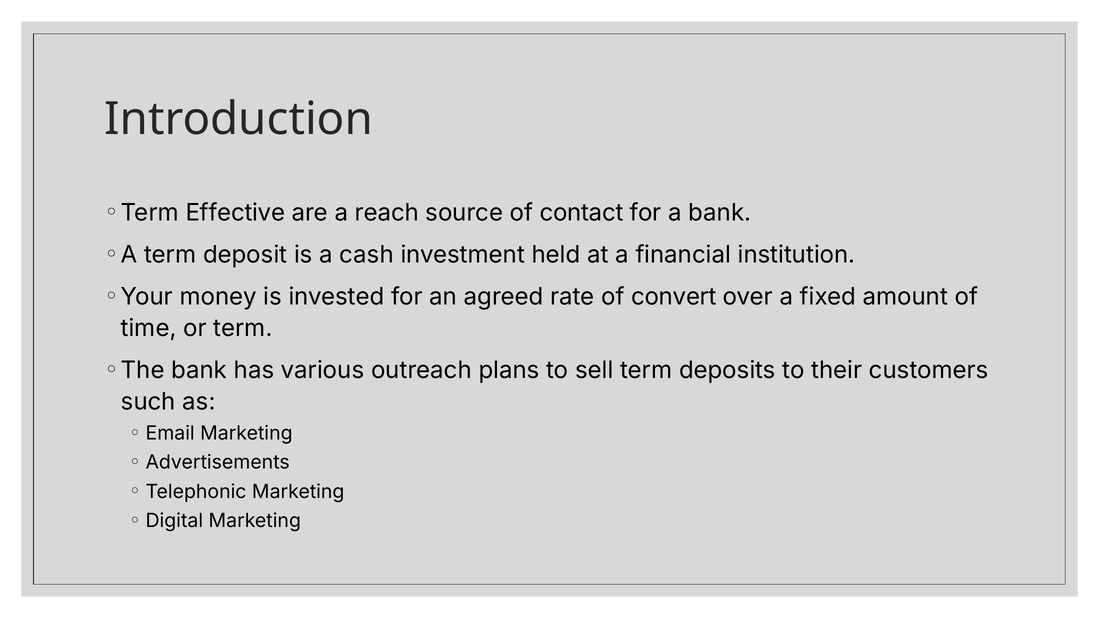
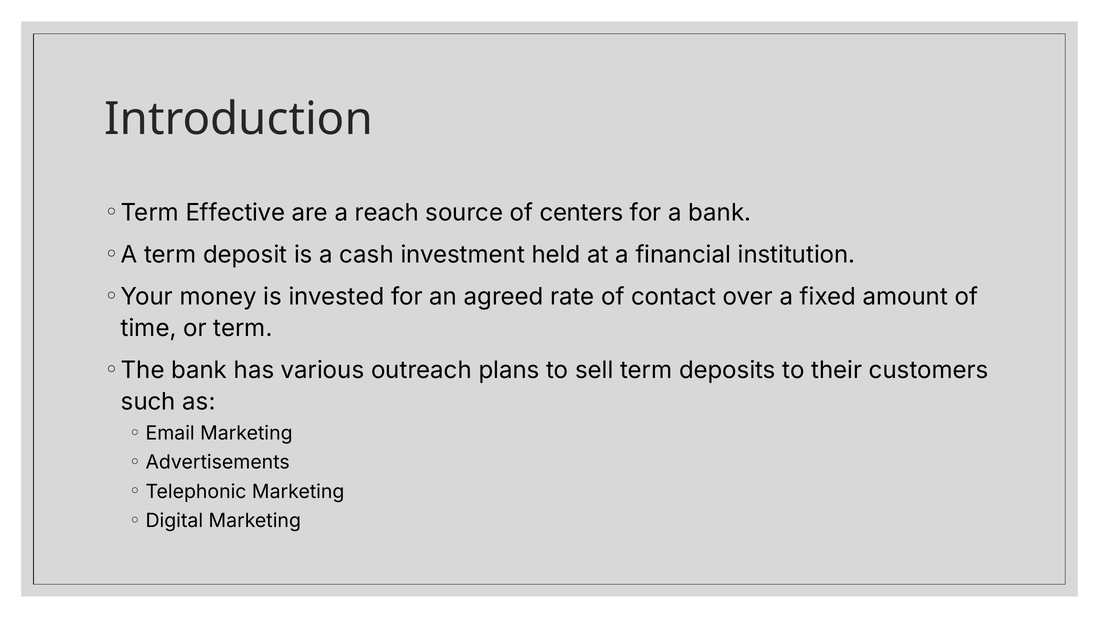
contact: contact -> centers (582, 213)
convert: convert -> contact (674, 297)
